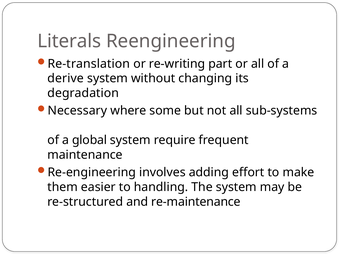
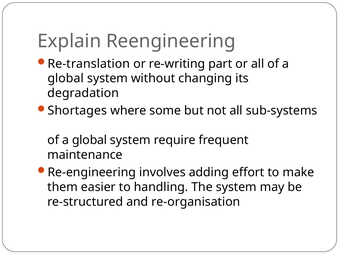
Literals: Literals -> Explain (69, 41)
derive: derive -> global (66, 78)
Necessary: Necessary -> Shortages (77, 110)
re-maintenance: re-maintenance -> re-organisation (196, 201)
